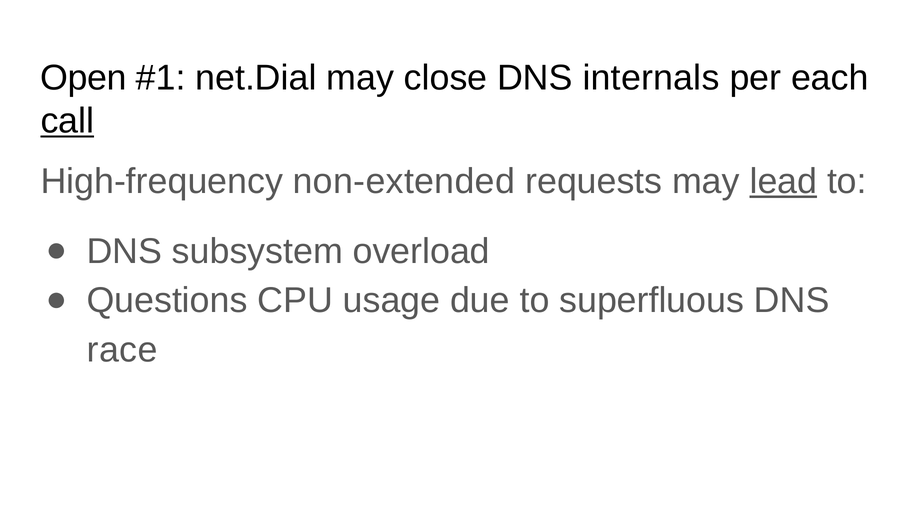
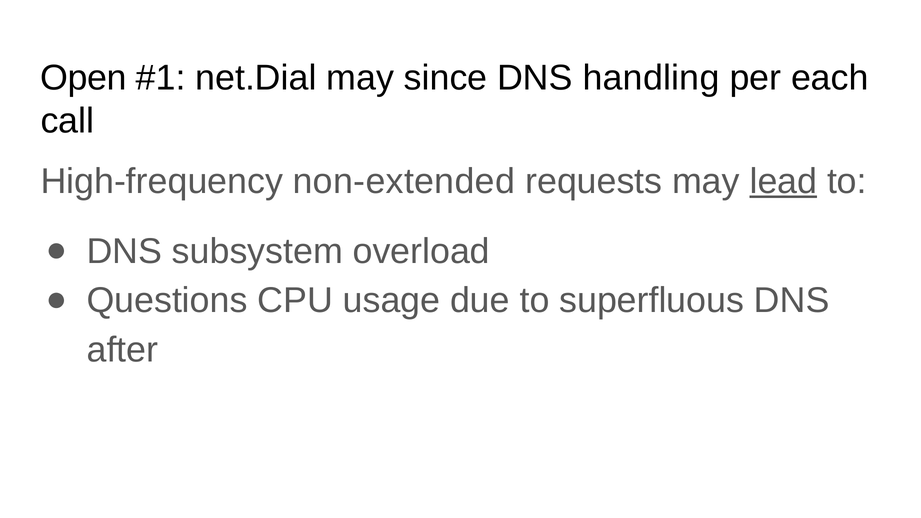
close: close -> since (446, 78)
internals: internals -> handling (651, 78)
call underline: present -> none (67, 121)
race: race -> after (122, 350)
